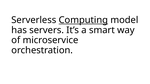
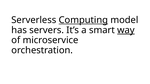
way underline: none -> present (126, 30)
